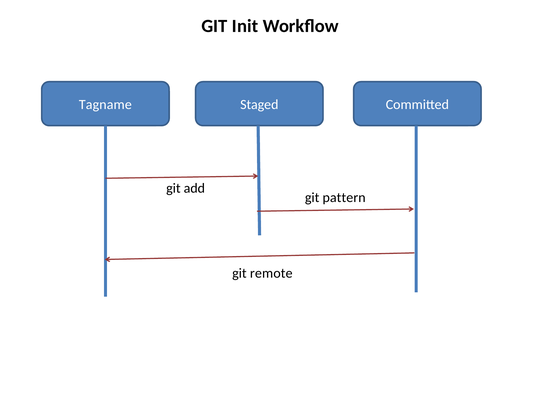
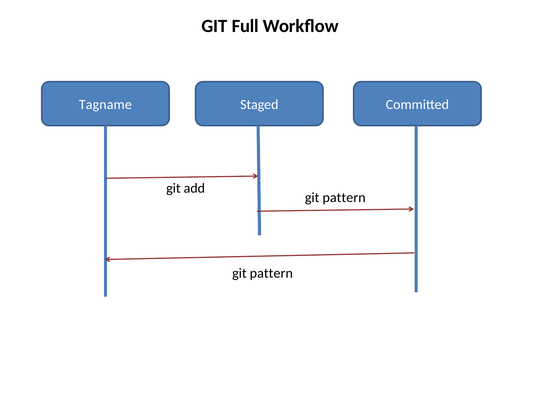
Init: Init -> Full (245, 26)
remote: remote -> pattern (271, 274)
